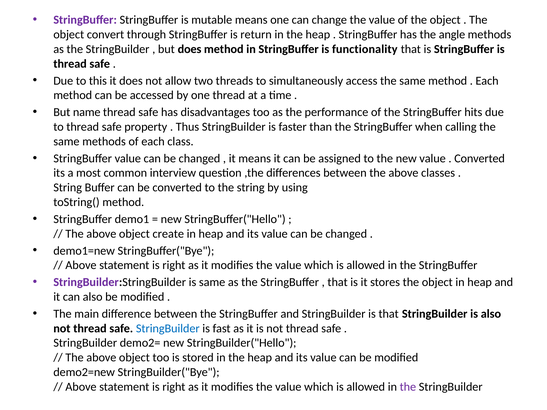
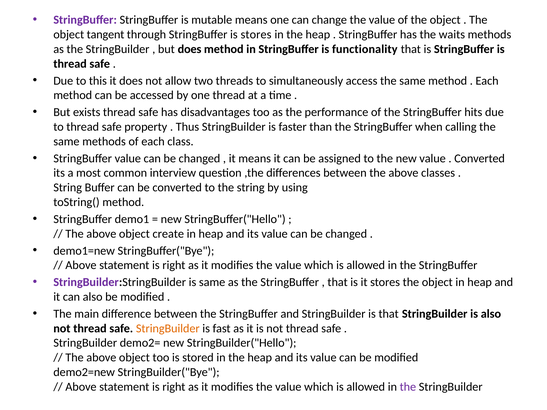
convert: convert -> tangent (106, 35)
is return: return -> stores (256, 35)
angle: angle -> waits (452, 35)
name: name -> exists (87, 112)
StringBuilder colour: blue -> orange (168, 329)
